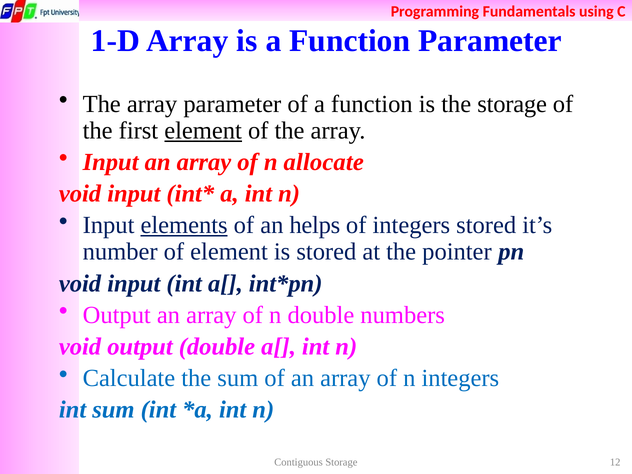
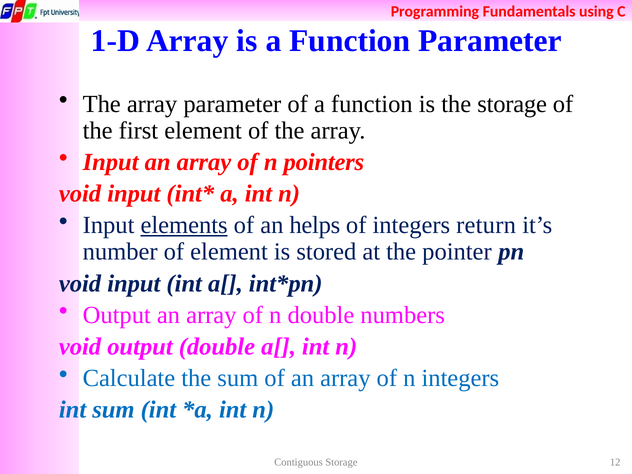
element underline: present -> none (203, 130)
allocate: allocate -> pointers (324, 162)
integers stored: stored -> return (486, 225)
